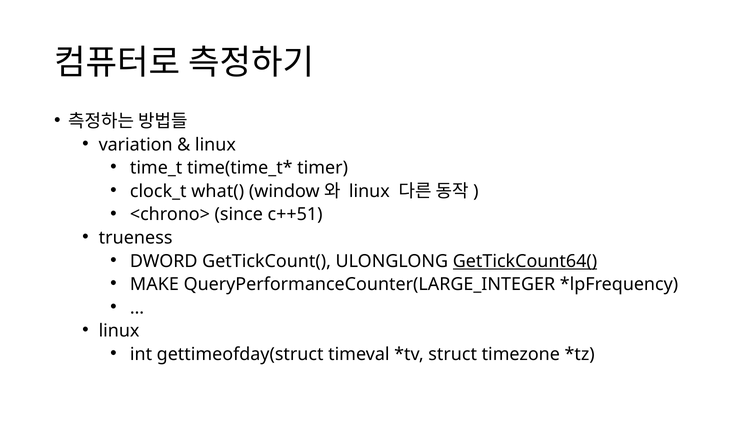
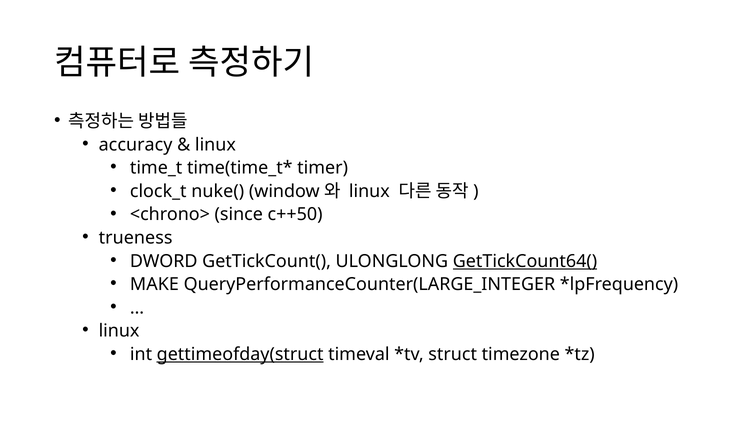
variation: variation -> accuracy (136, 145)
what(: what( -> nuke( (218, 191)
c++51: c++51 -> c++50 (295, 214)
gettimeofday(struct underline: none -> present (240, 354)
